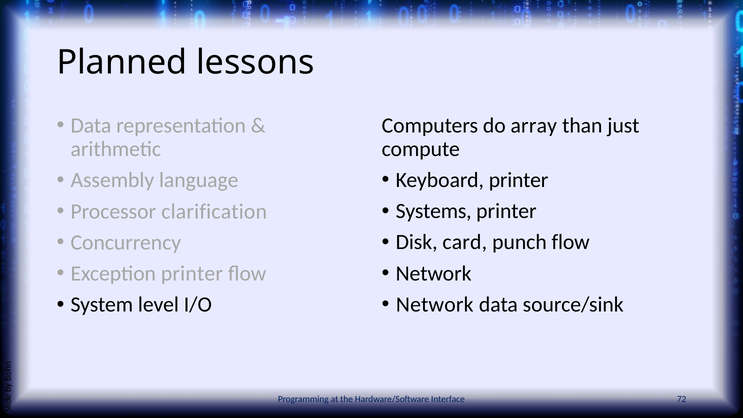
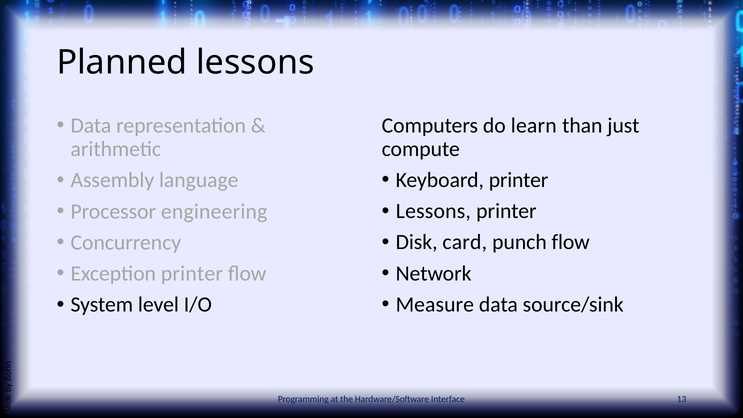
array: array -> learn (534, 126)
Systems: Systems -> Lessons (433, 211)
clarification: clarification -> engineering (214, 211)
Network: Network -> Measure (435, 304)
72: 72 -> 13 (682, 399)
